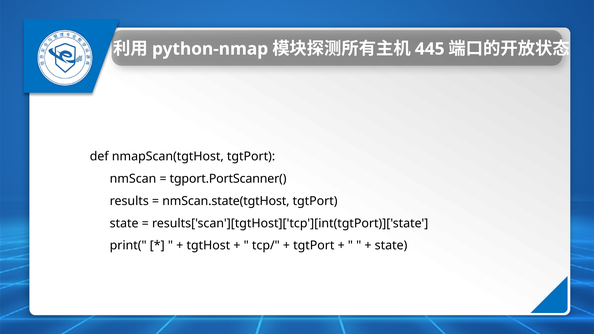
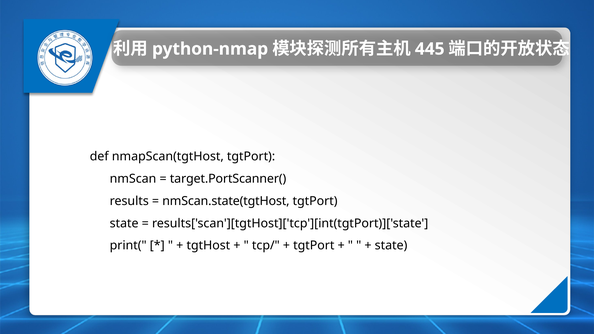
tgport.PortScanner(: tgport.PortScanner( -> target.PortScanner( (228, 179)
